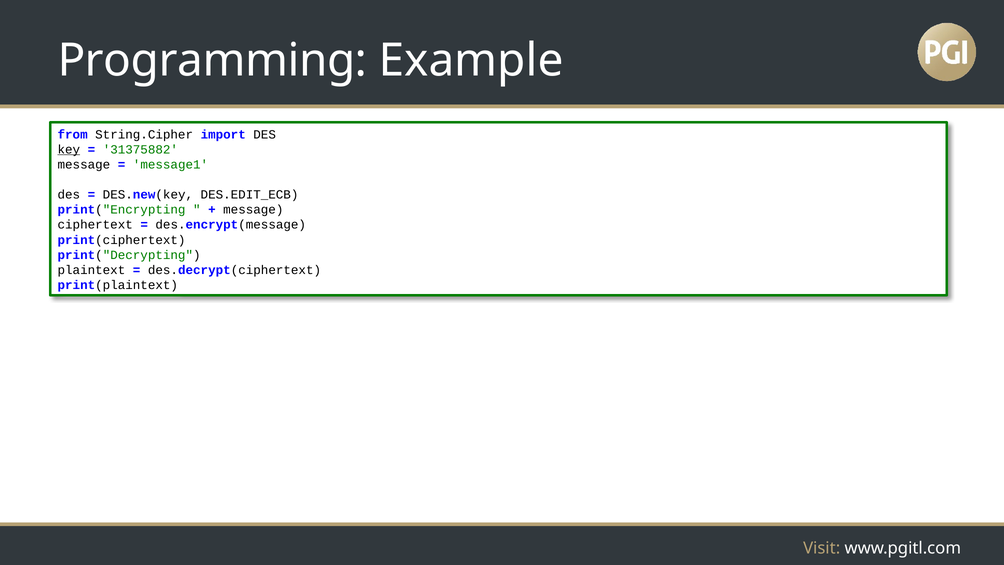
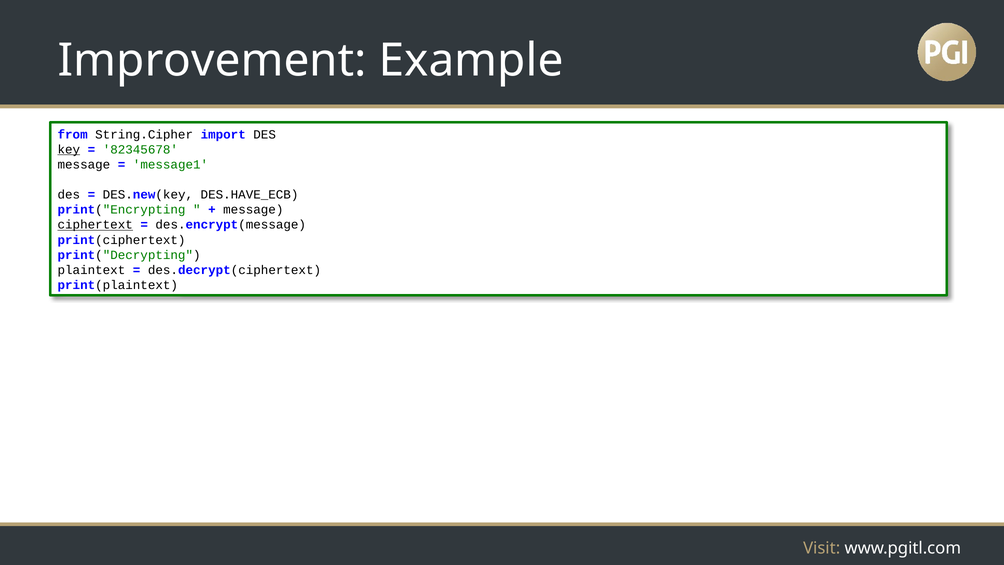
Programming: Programming -> Improvement (212, 61)
31375882: 31375882 -> 82345678 (140, 149)
DES.EDIT_ECB: DES.EDIT_ECB -> DES.HAVE_ECB (250, 195)
ciphertext underline: none -> present (95, 225)
